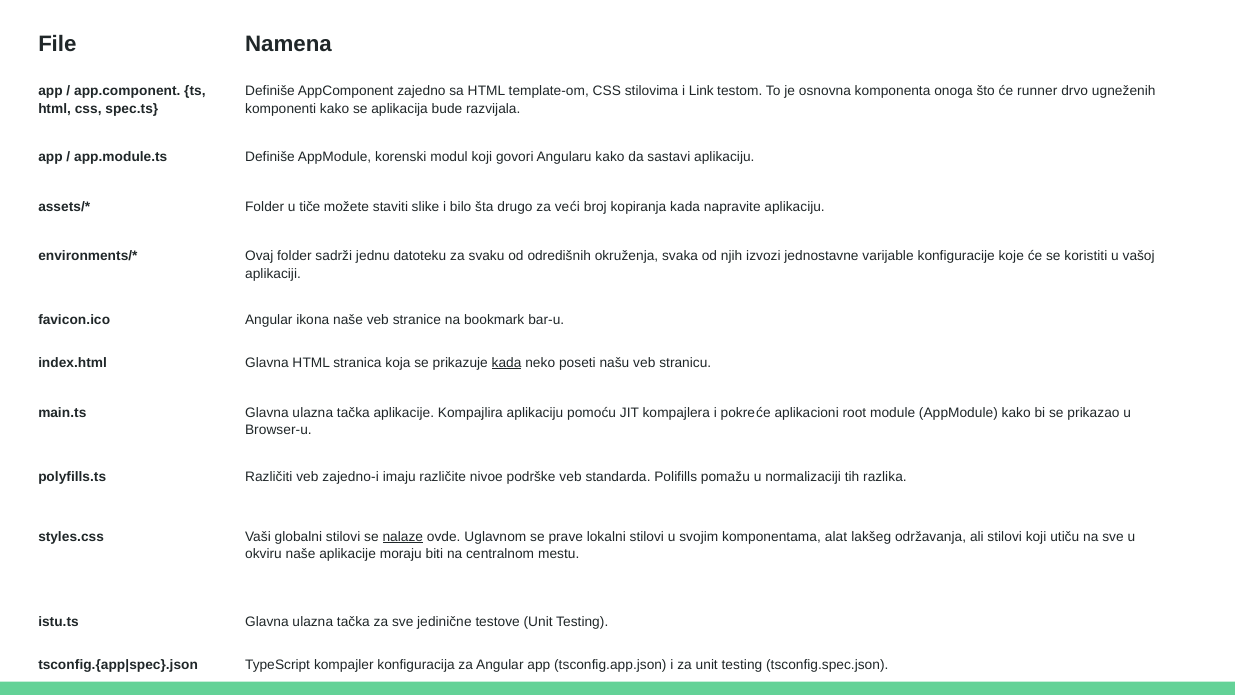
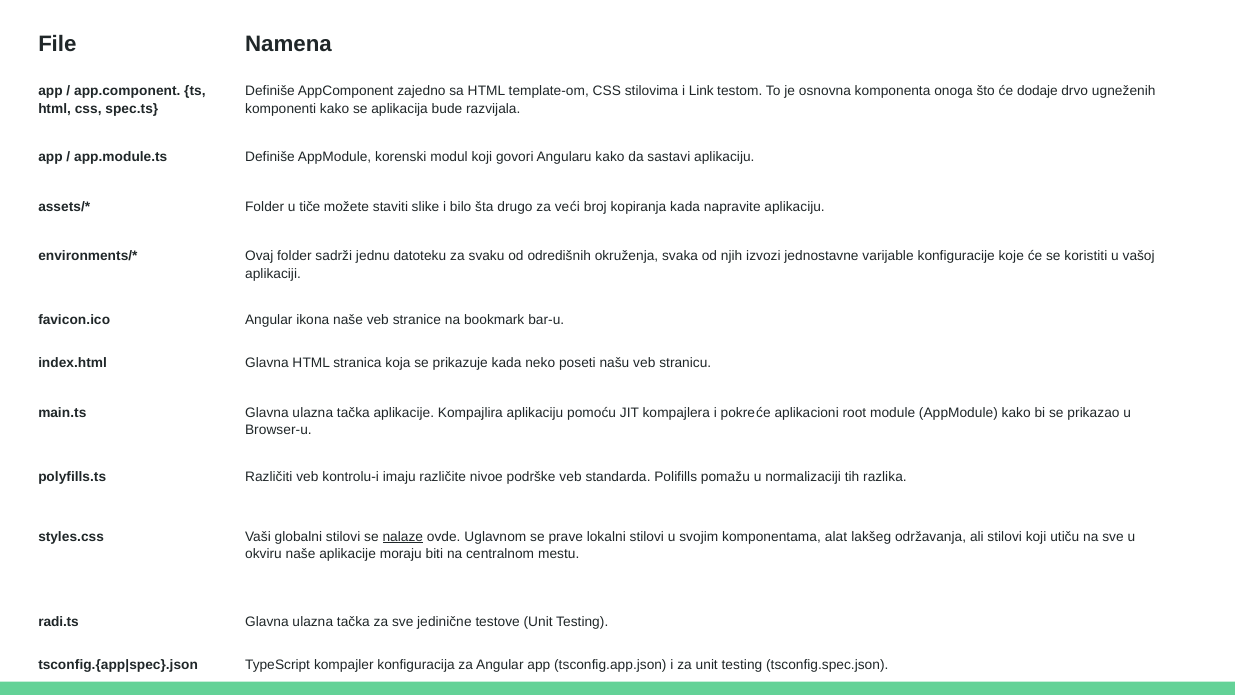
runner: runner -> dodaje (1037, 91)
kada underline: present -> none (507, 363)
zajedno-i: zajedno-i -> kontrolu-i (351, 476)
istu.ts: istu.ts -> radi.ts (59, 622)
